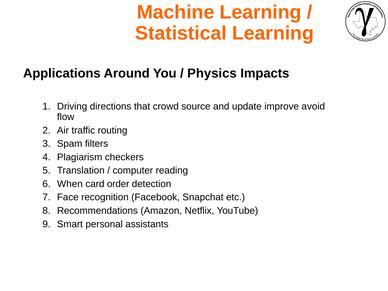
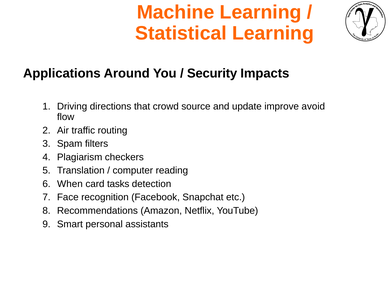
Physics: Physics -> Security (212, 73)
order: order -> tasks (118, 184)
